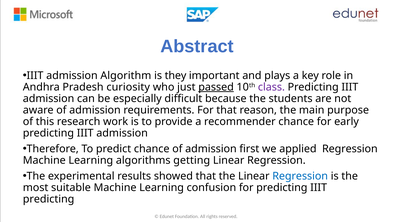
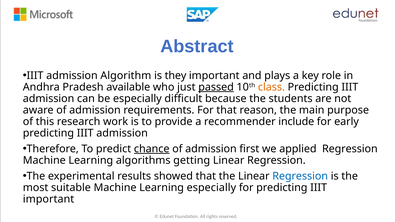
curiosity: curiosity -> available (128, 87)
class colour: purple -> orange (271, 87)
recommender chance: chance -> include (296, 122)
chance underline: none -> present (152, 149)
Learning confusion: confusion -> especially (211, 188)
predicting: predicting -> important (49, 199)
